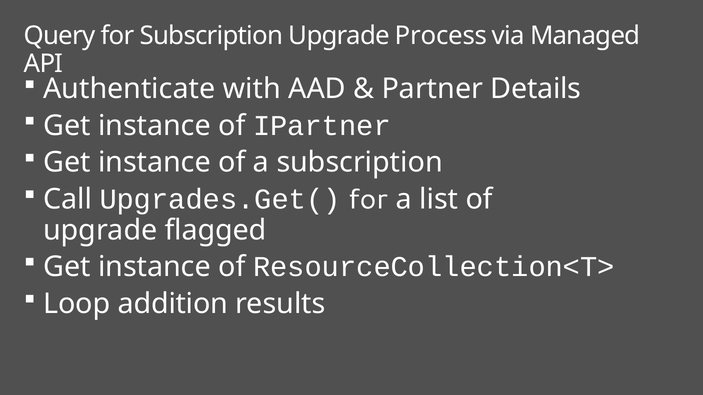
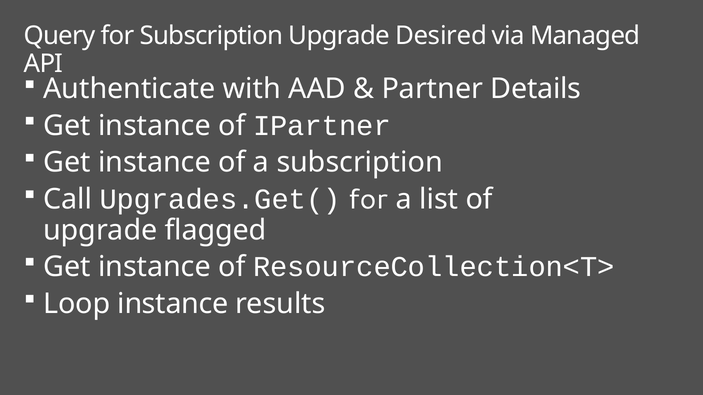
Process: Process -> Desired (441, 36)
Loop addition: addition -> instance (173, 304)
